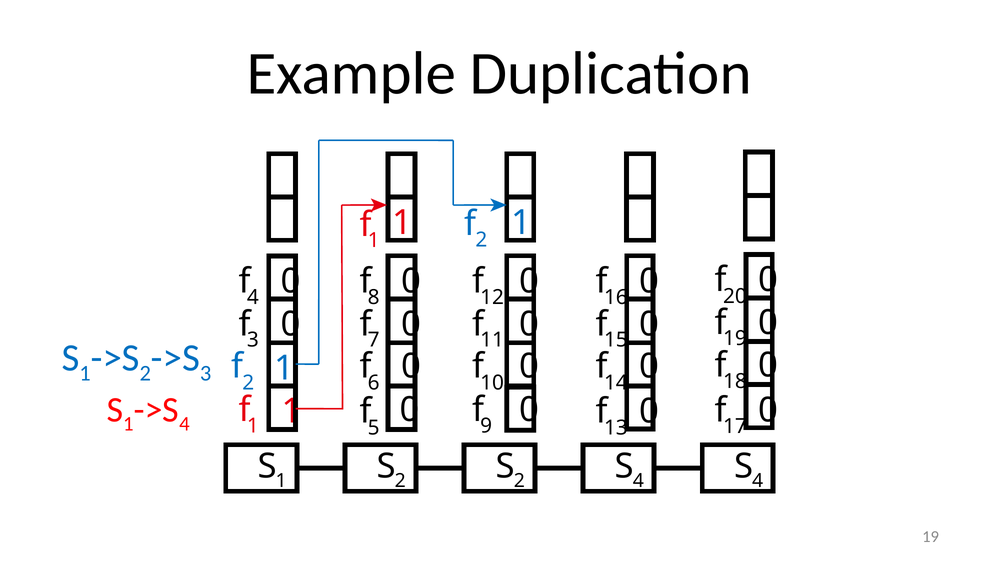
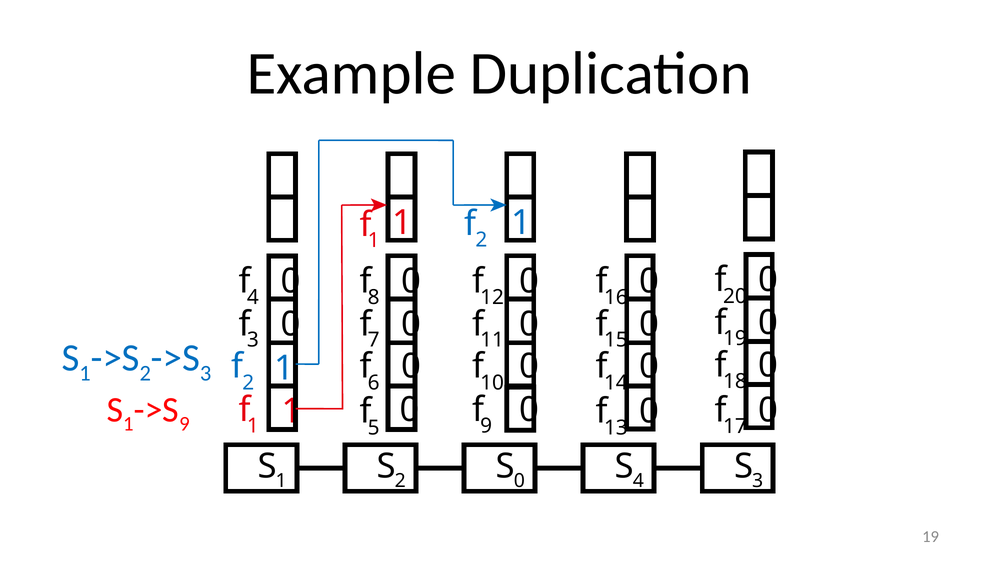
4: 4 -> 9 (184, 424)
2 S 2: 2 -> 0 (519, 481)
4 S 4: 4 -> 3 (758, 481)
